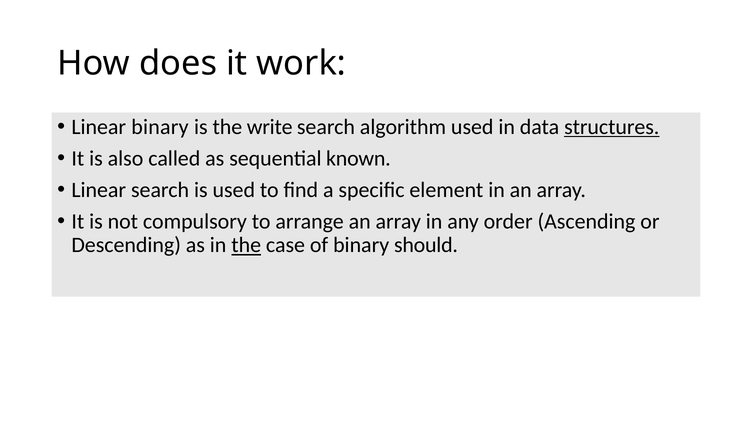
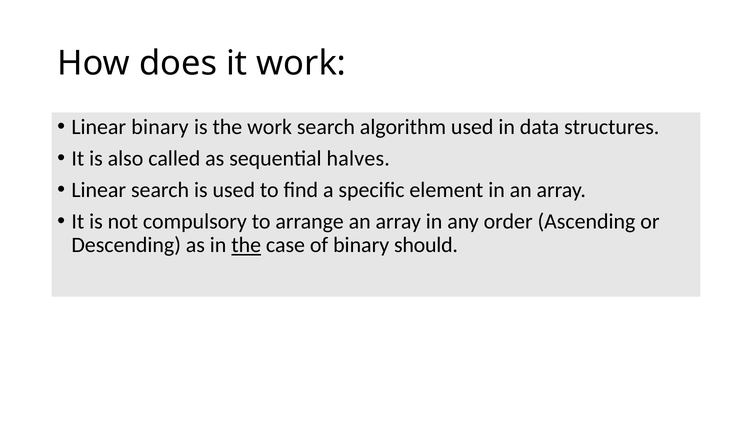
the write: write -> work (270, 127)
structures underline: present -> none (612, 127)
known: known -> halves (358, 159)
